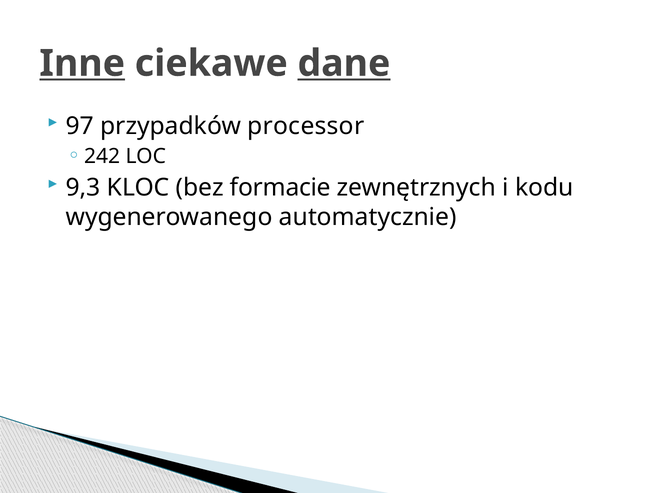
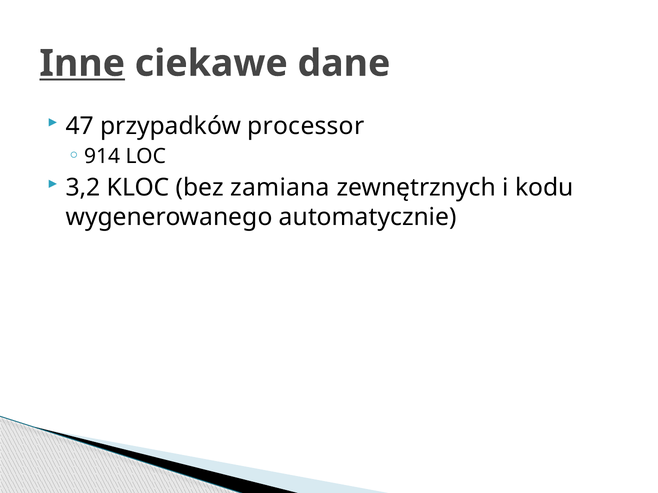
dane underline: present -> none (344, 63)
97: 97 -> 47 (80, 126)
242: 242 -> 914 (102, 157)
9,3: 9,3 -> 3,2 (83, 188)
formacie: formacie -> zamiana (280, 188)
